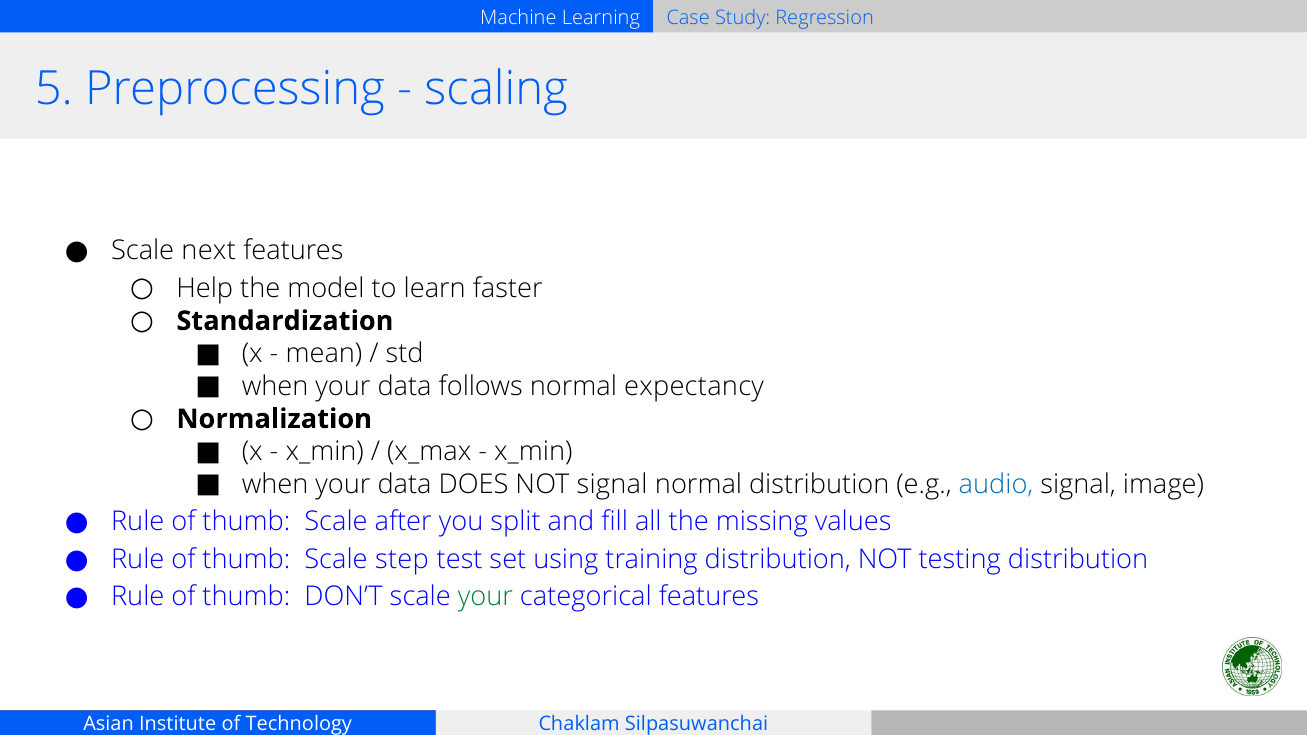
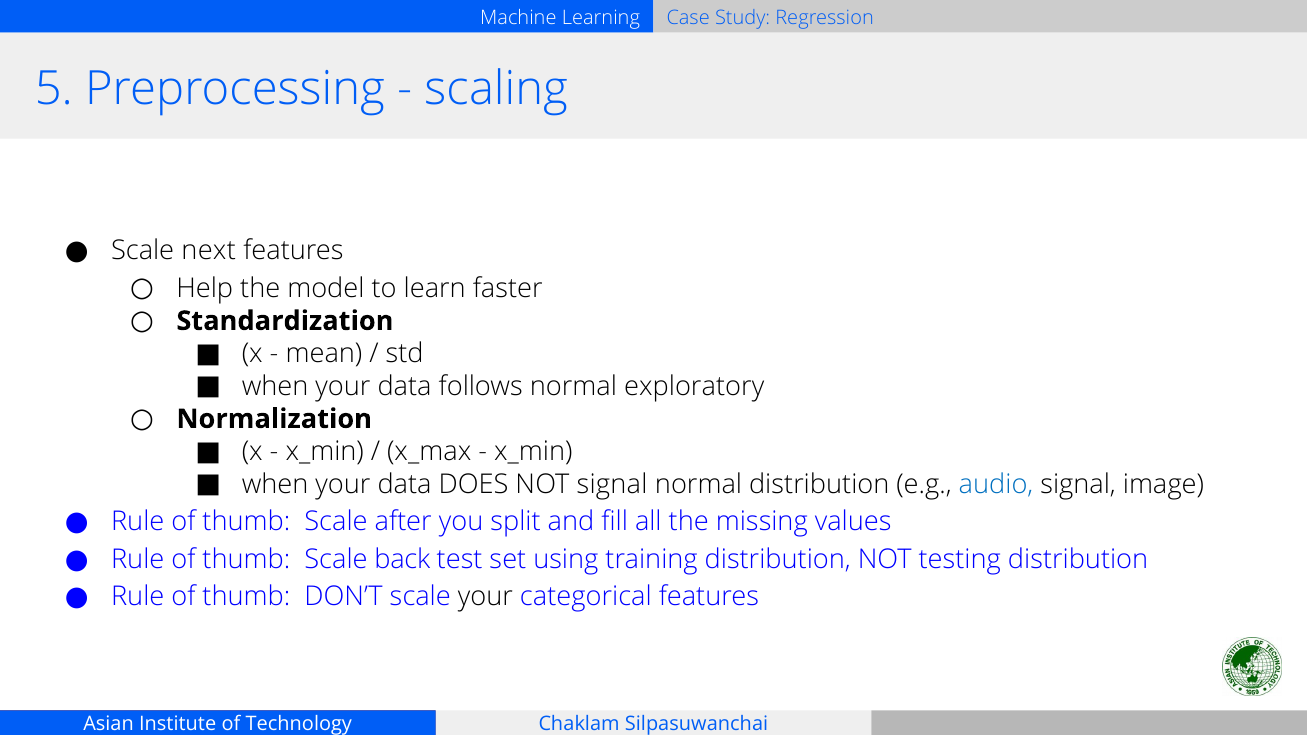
expectancy: expectancy -> exploratory (694, 386)
step: step -> back (402, 560)
your colour: green -> black (485, 597)
